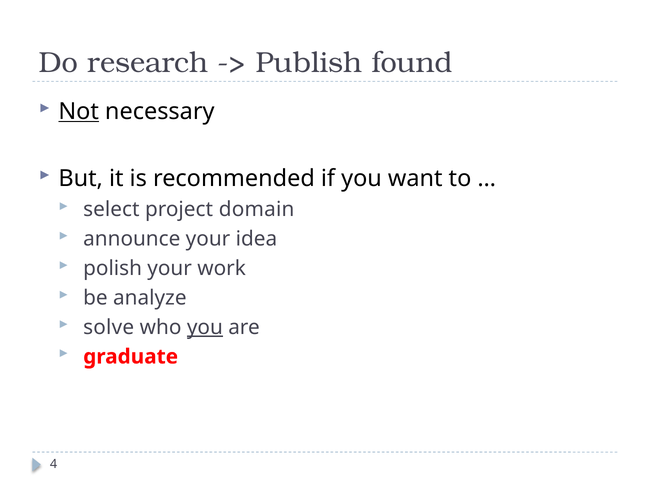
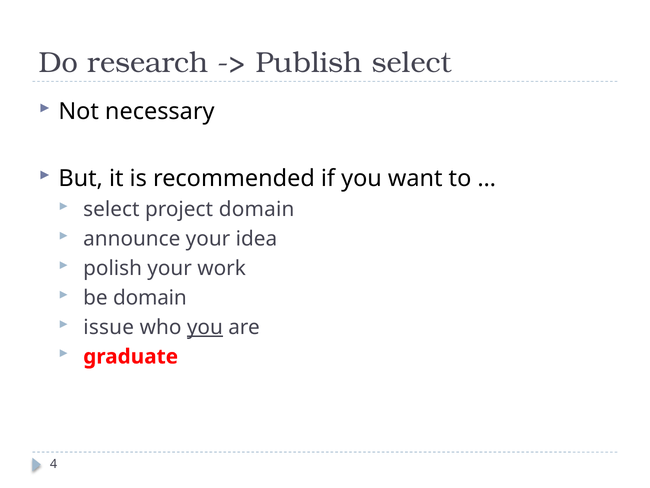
Publish found: found -> select (412, 63)
Not underline: present -> none (79, 111)
be analyze: analyze -> domain (150, 297)
solve: solve -> issue (109, 327)
